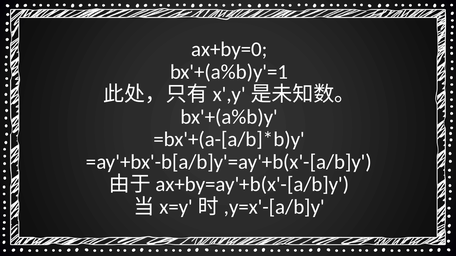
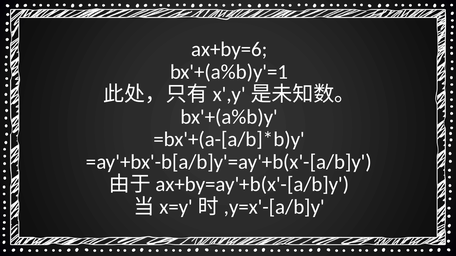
ax+by=0: ax+by=0 -> ax+by=6 (229, 49)
